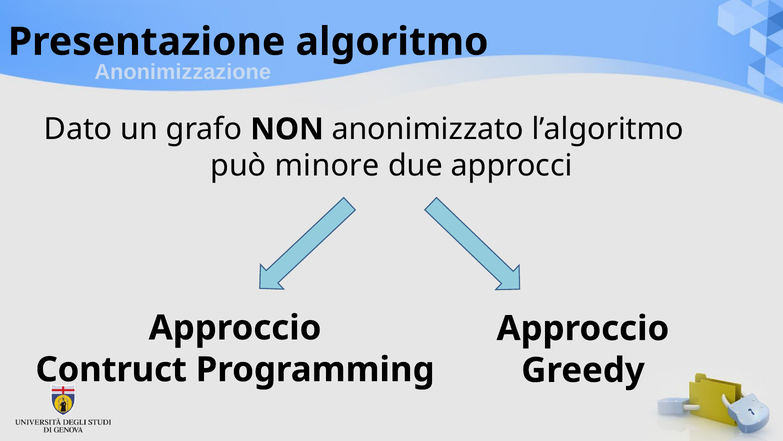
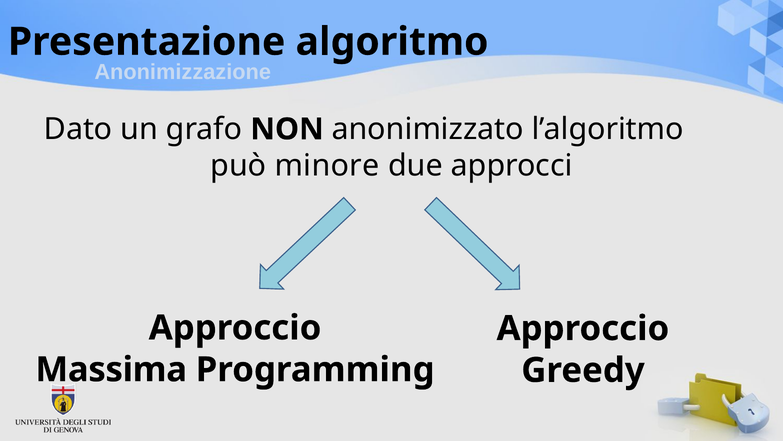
Contruct: Contruct -> Massima (111, 369)
